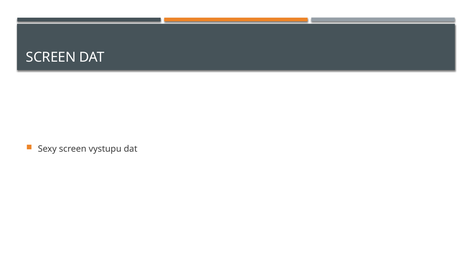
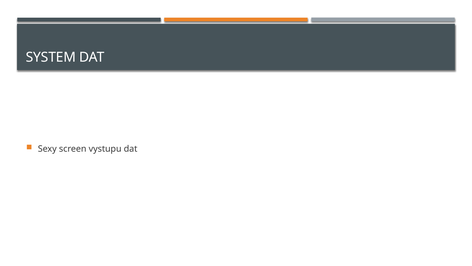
SCREEN: SCREEN -> SYSTEM (51, 57)
